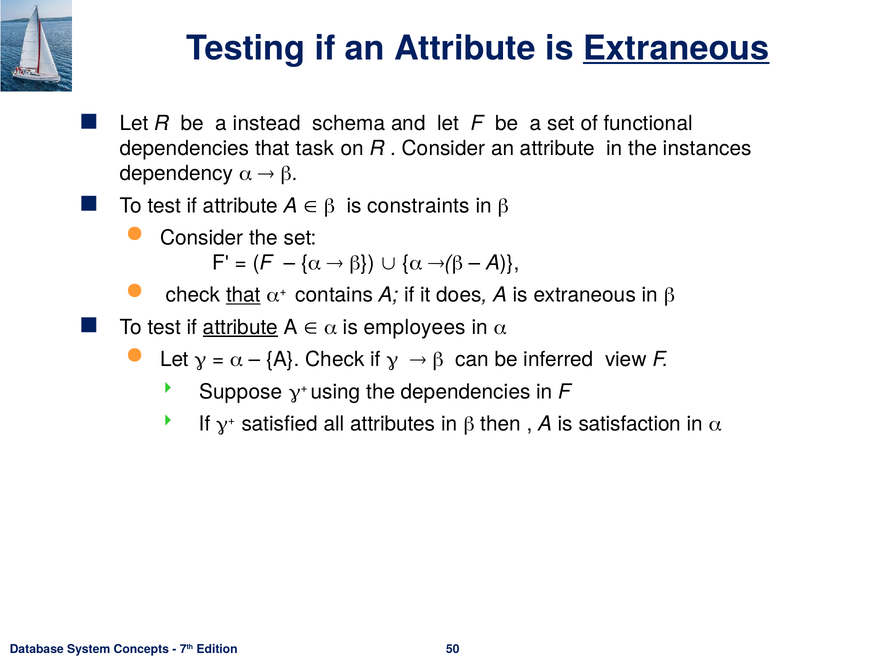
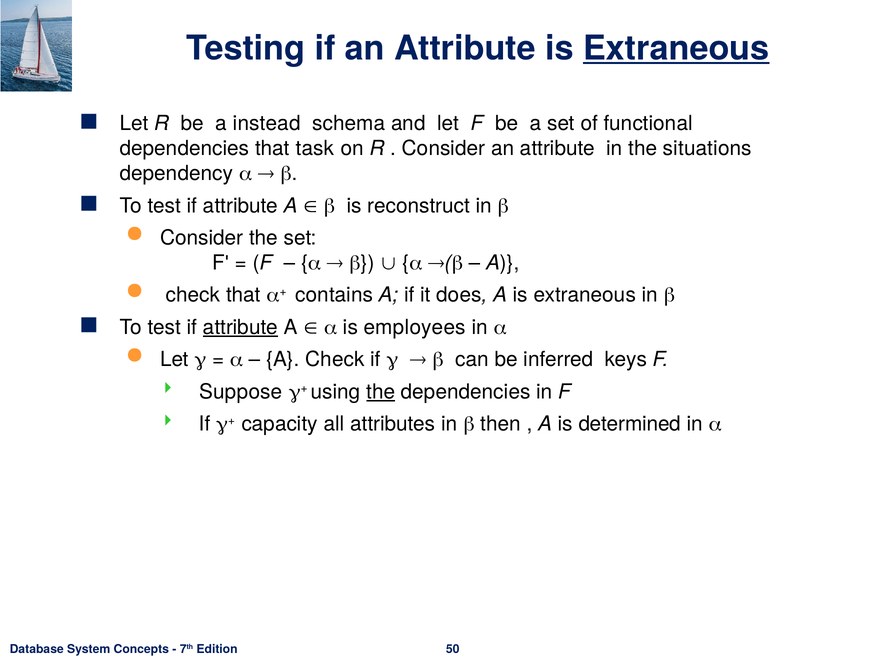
instances: instances -> situations (707, 149)
constraints: constraints -> reconstruct (419, 206)
that underline: present -> none (243, 295)
view: view -> keys (626, 360)
the underline: none -> present (381, 392)
satisfied: satisfied -> capacity (280, 424)
satisfaction: satisfaction -> determined (630, 424)
